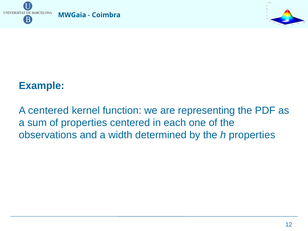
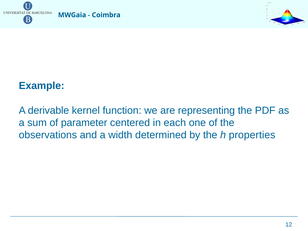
A centered: centered -> derivable (48, 110)
of properties: properties -> parameter (84, 123)
